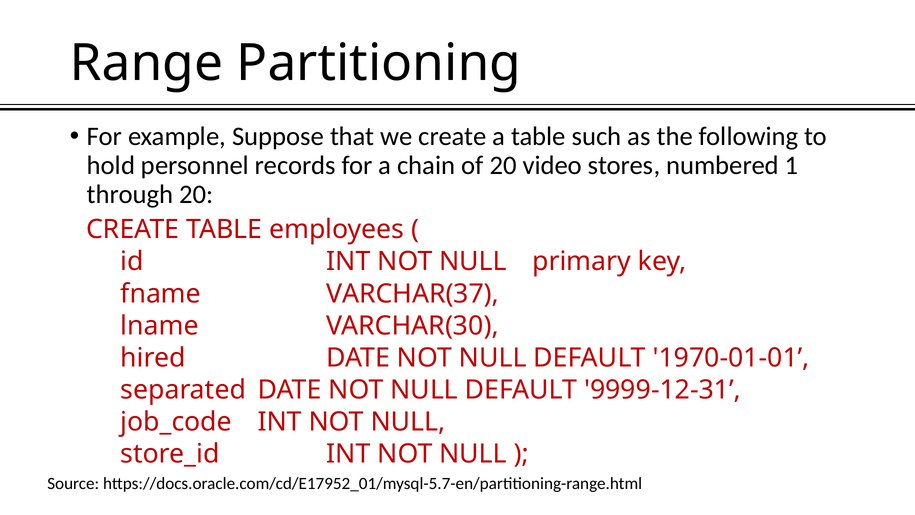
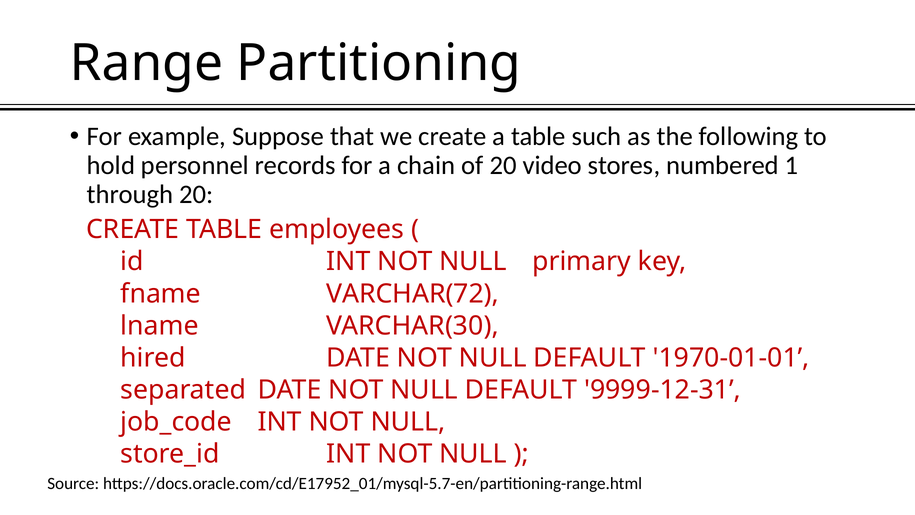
VARCHAR(37: VARCHAR(37 -> VARCHAR(72 (413, 294)
